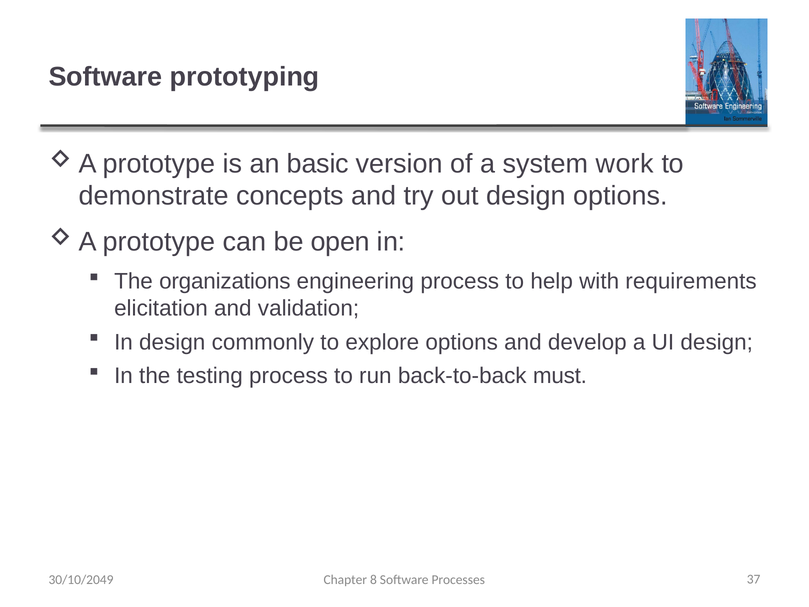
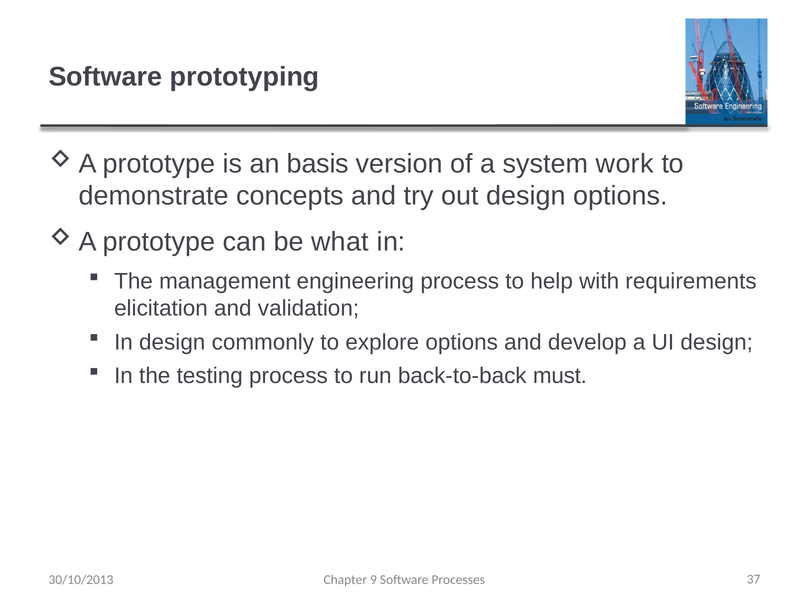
basic: basic -> basis (318, 164)
open: open -> what (340, 242)
organizations: organizations -> management (225, 281)
30/10/2049: 30/10/2049 -> 30/10/2013 (81, 579)
8: 8 -> 9 (373, 579)
